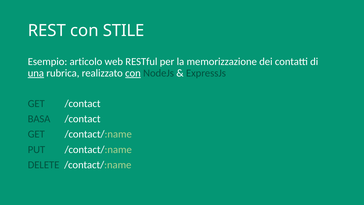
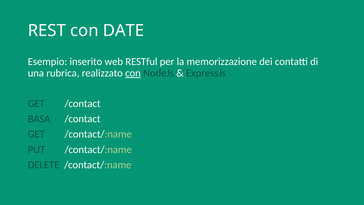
STILE: STILE -> DATE (124, 31)
articolo: articolo -> inserito (86, 62)
una underline: present -> none (36, 73)
